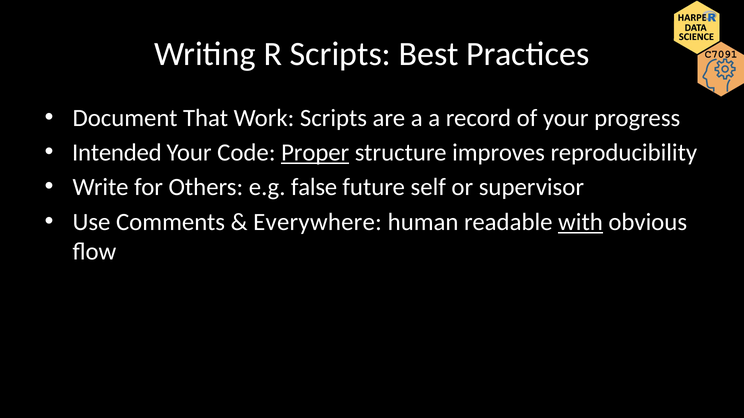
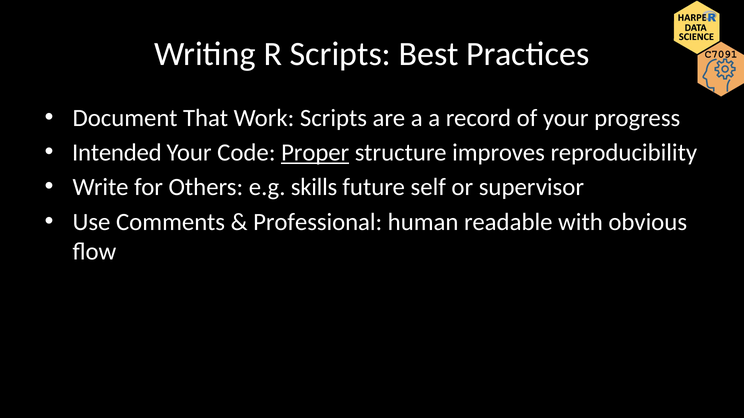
false: false -> skills (314, 187)
Everywhere: Everywhere -> Professional (318, 222)
with underline: present -> none (580, 222)
